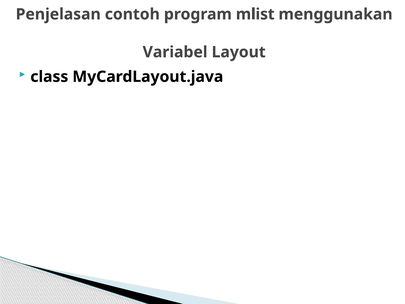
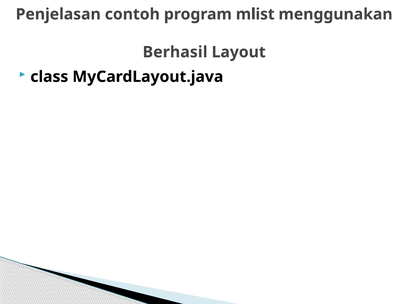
Variabel: Variabel -> Berhasil (175, 52)
